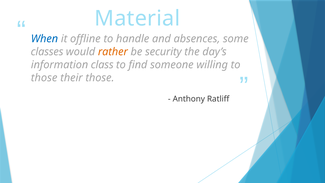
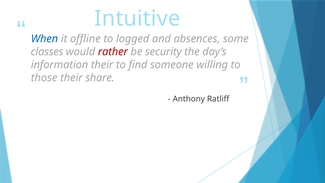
Material: Material -> Intuitive (137, 19)
handle: handle -> logged (133, 39)
rather colour: orange -> red (113, 52)
information class: class -> their (102, 65)
their those: those -> share (100, 78)
